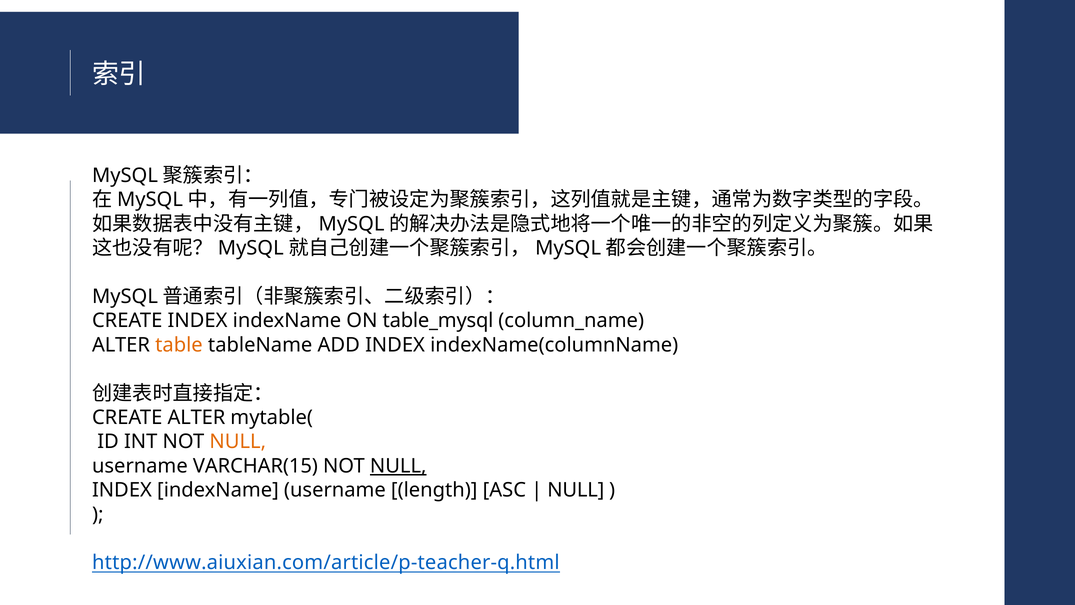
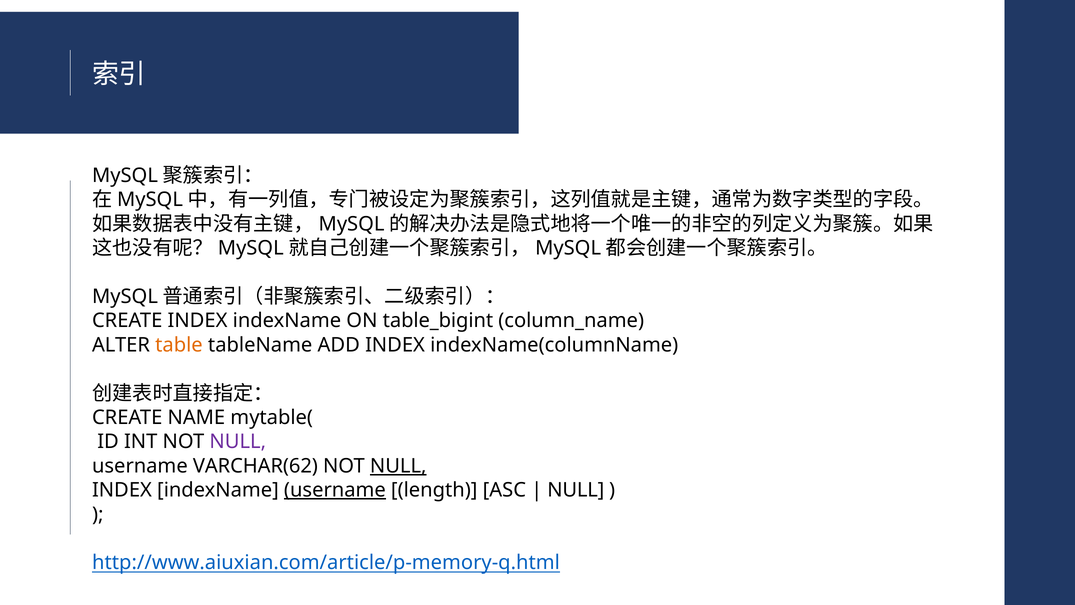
table_mysql: table_mysql -> table_bigint (438, 321)
CREATE ALTER: ALTER -> NAME (196, 417)
NULL colour: orange -> purple (238, 442)
VARCHAR(15: VARCHAR(15 -> VARCHAR(62 (255, 466)
username underline: none -> present (335, 490)
http://www.aiuxian.com/article/p-teacher-q.html: http://www.aiuxian.com/article/p-teacher-q.html -> http://www.aiuxian.com/article/p-memory-q.html (326, 562)
